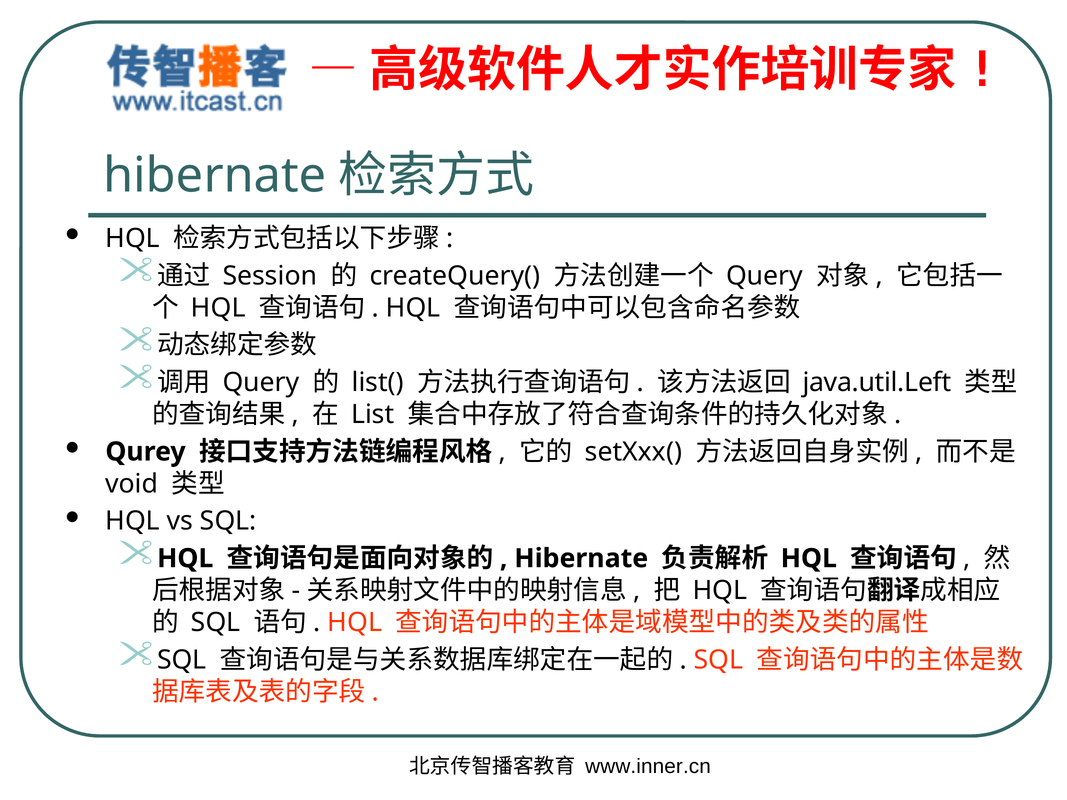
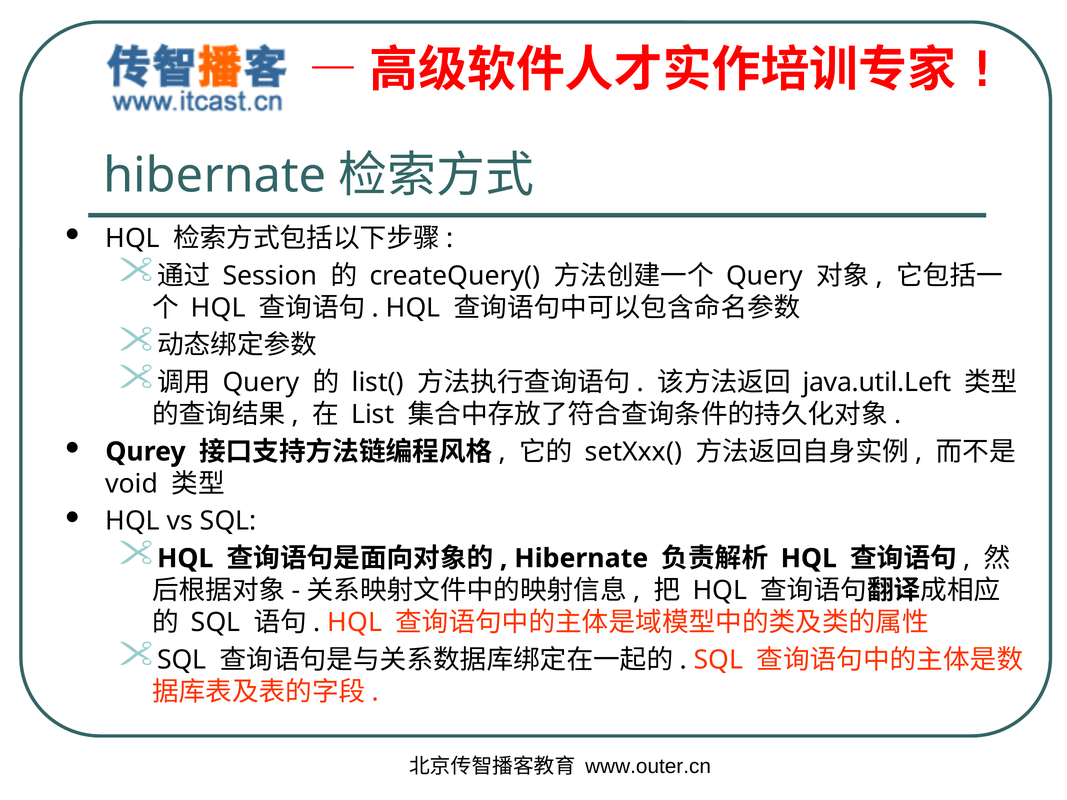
www.inner.cn: www.inner.cn -> www.outer.cn (648, 767)
